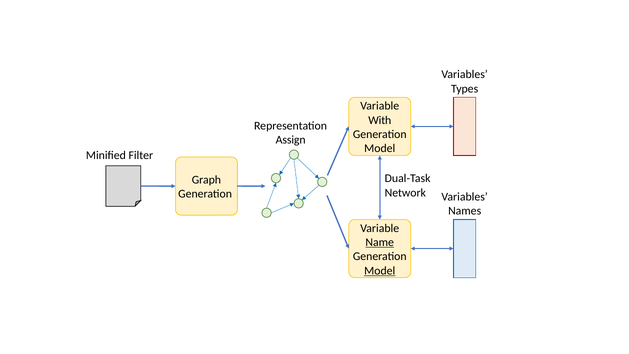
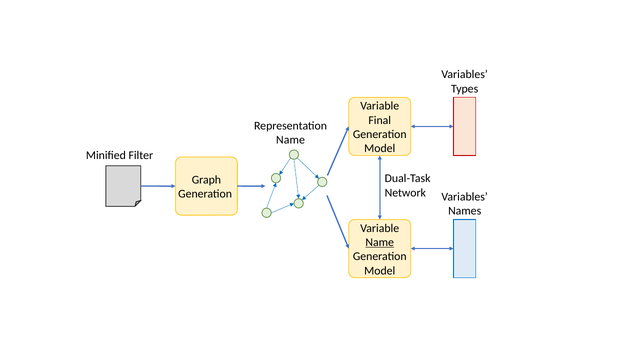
With: With -> Final (380, 120)
Assign: Assign -> Name (291, 140)
Model underline: present -> none (380, 270)
